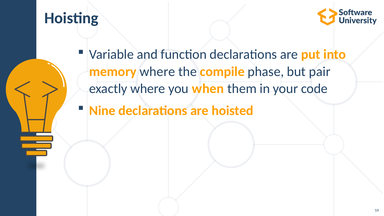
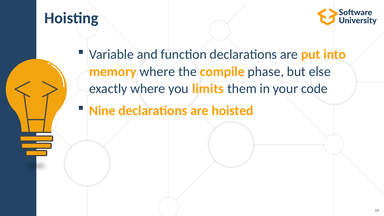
pair: pair -> else (320, 72)
when: when -> limits (208, 89)
